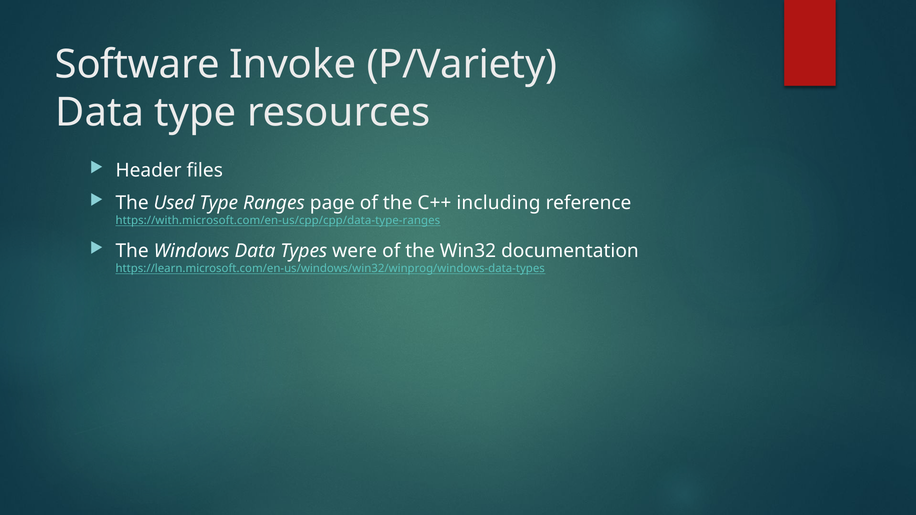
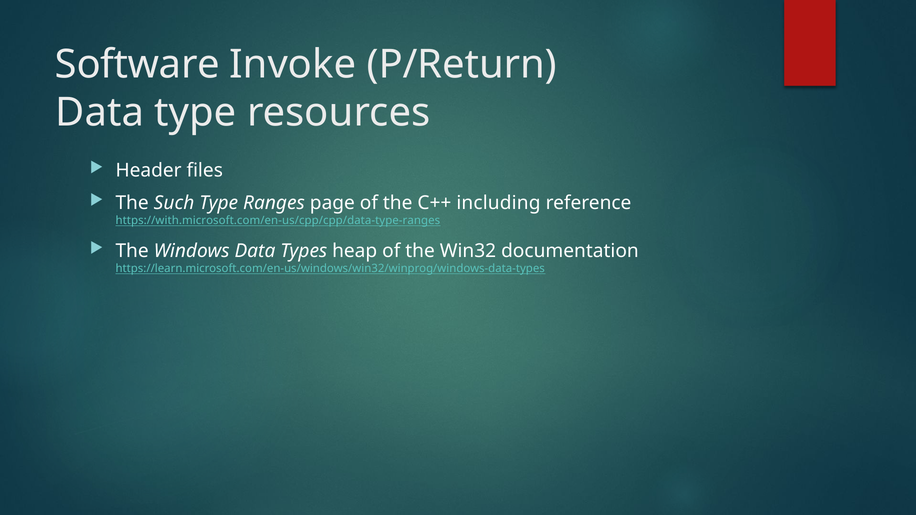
P/Variety: P/Variety -> P/Return (462, 64)
Used: Used -> Such (174, 203)
were: were -> heap (355, 251)
